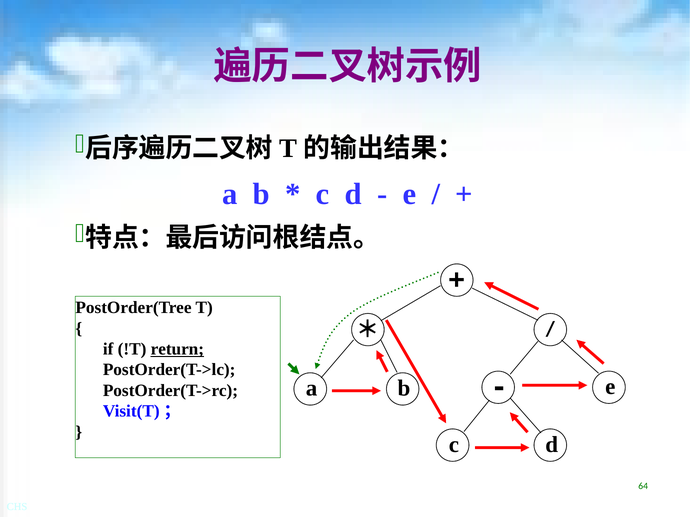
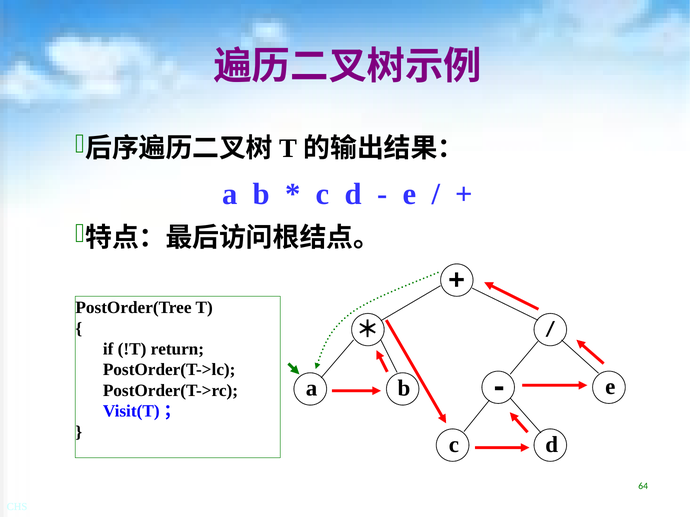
return underline: present -> none (177, 349)
